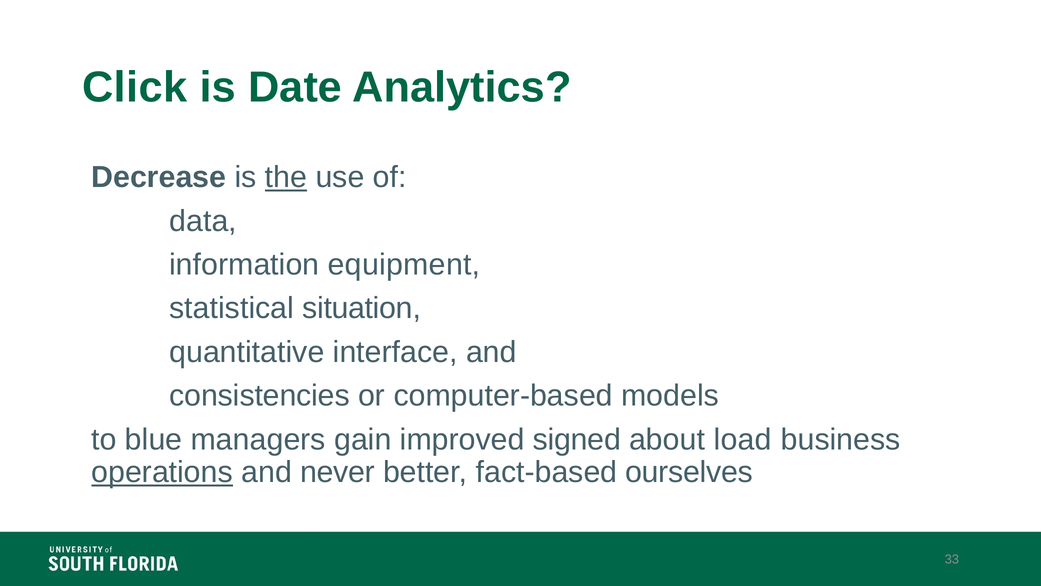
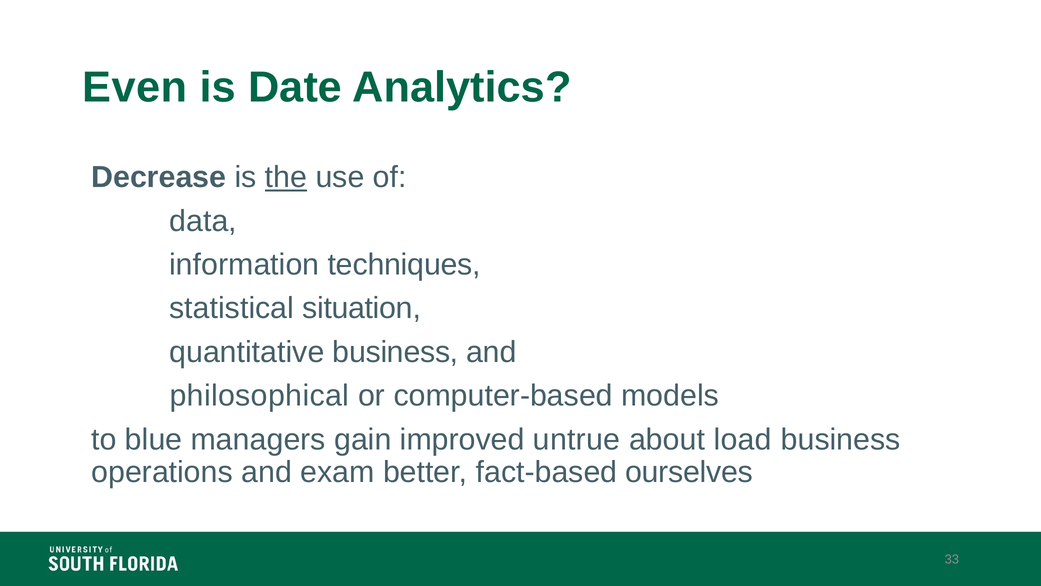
Click: Click -> Even (135, 87)
equipment: equipment -> techniques (404, 265)
quantitative interface: interface -> business (395, 352)
consistencies: consistencies -> philosophical (259, 396)
signed: signed -> untrue (577, 439)
operations underline: present -> none (162, 472)
never: never -> exam (337, 472)
